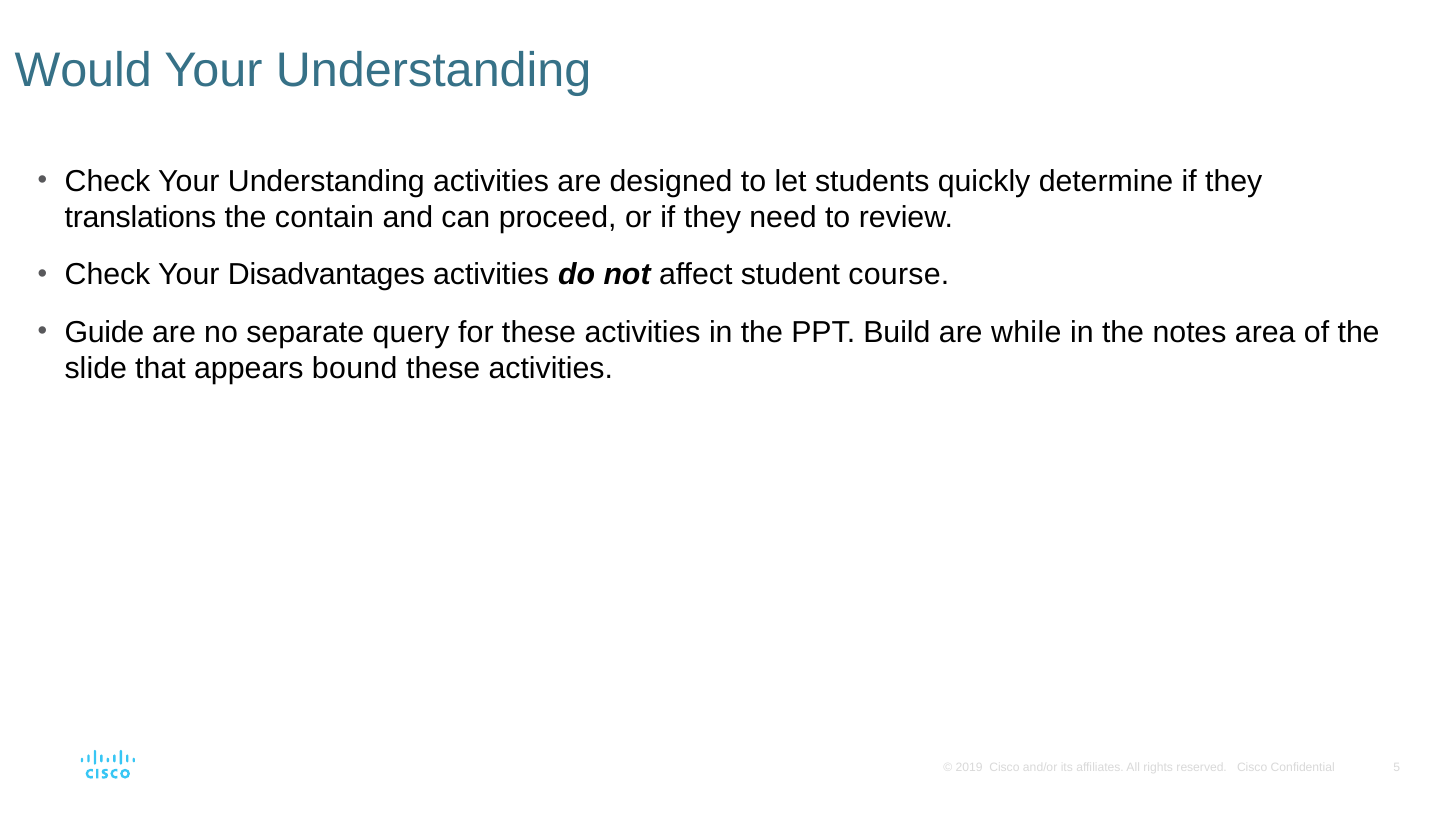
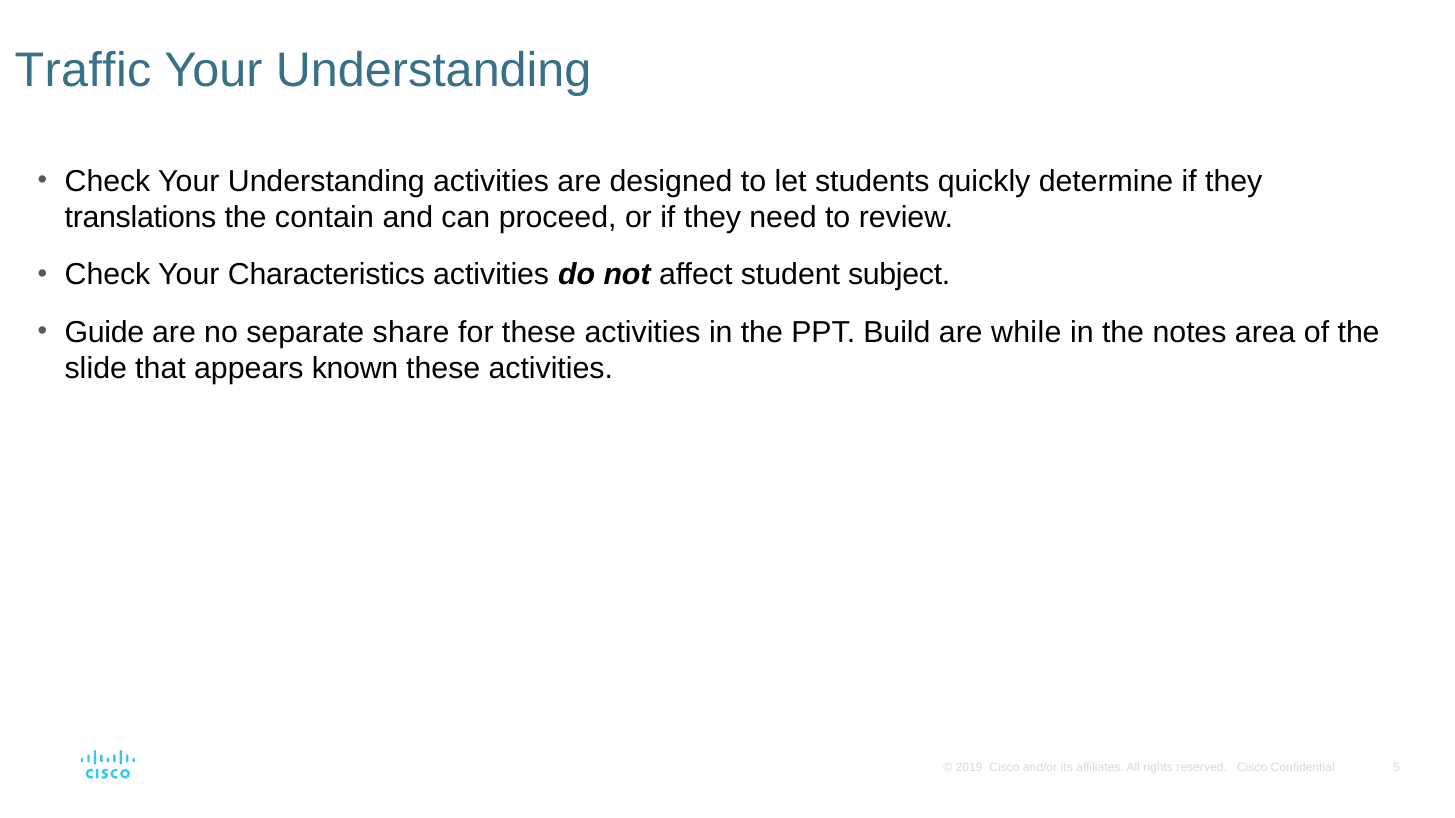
Would: Would -> Traffic (83, 70)
Disadvantages: Disadvantages -> Characteristics (326, 275)
course: course -> subject (899, 275)
query: query -> share (411, 333)
bound: bound -> known (355, 369)
